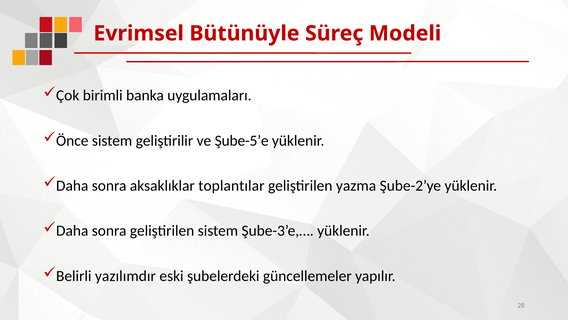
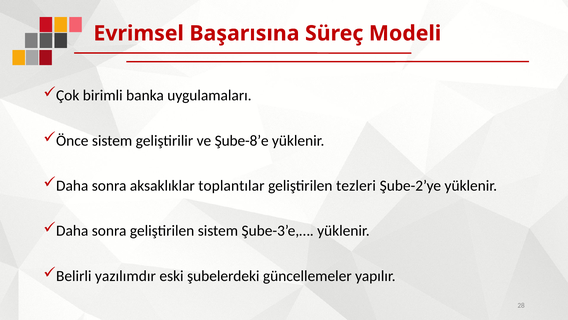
Bütünüyle: Bütünüyle -> Başarısına (244, 33)
Şube-5’e: Şube-5’e -> Şube-8’e (242, 140)
yazma: yazma -> tezleri (356, 185)
